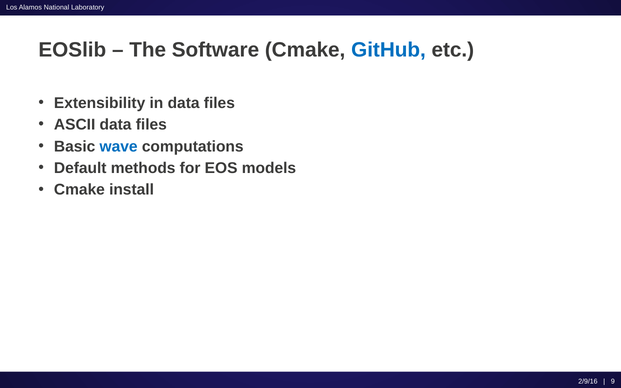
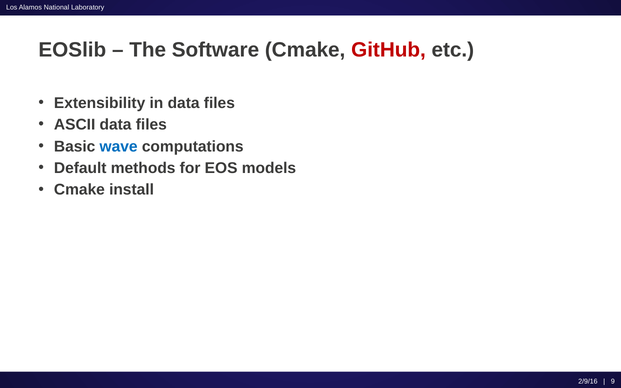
GitHub colour: blue -> red (388, 50)
